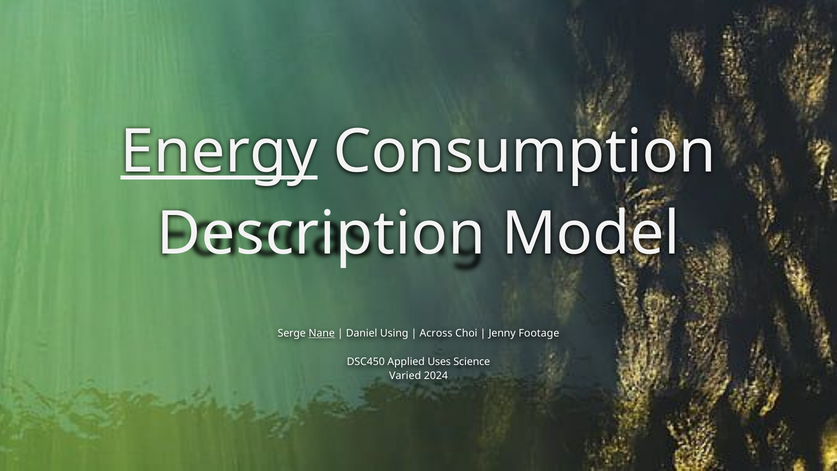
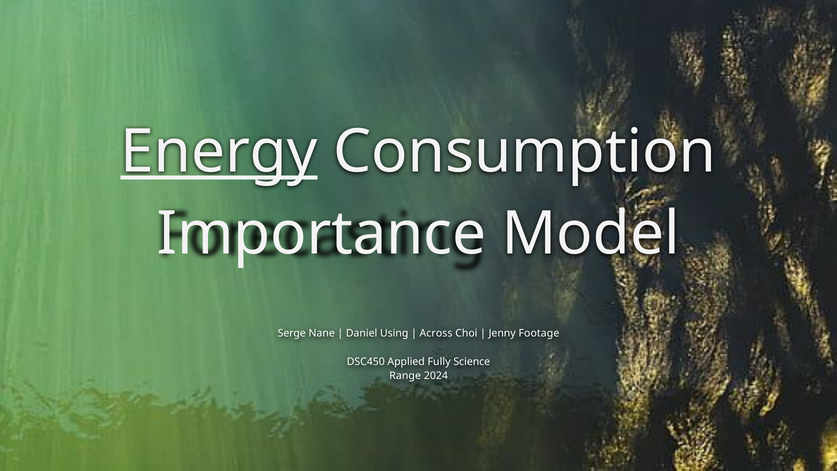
Description: Description -> Importance (322, 234)
Nane underline: present -> none (322, 333)
Uses: Uses -> Fully (439, 362)
Varied: Varied -> Range (405, 376)
